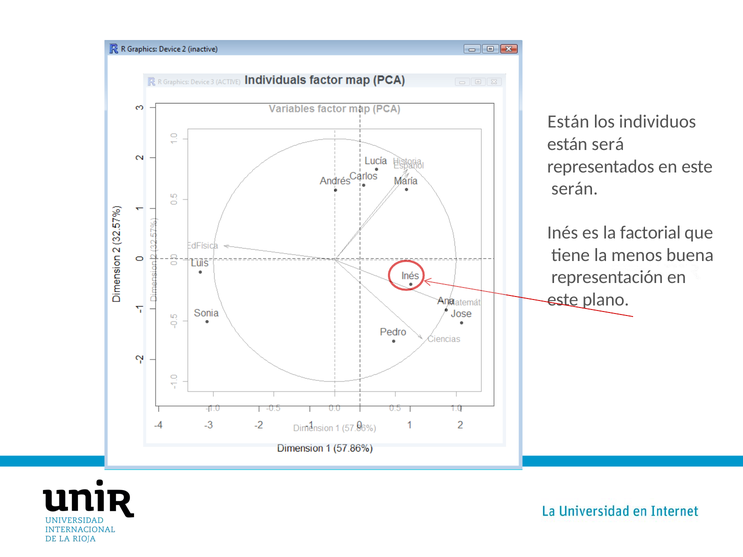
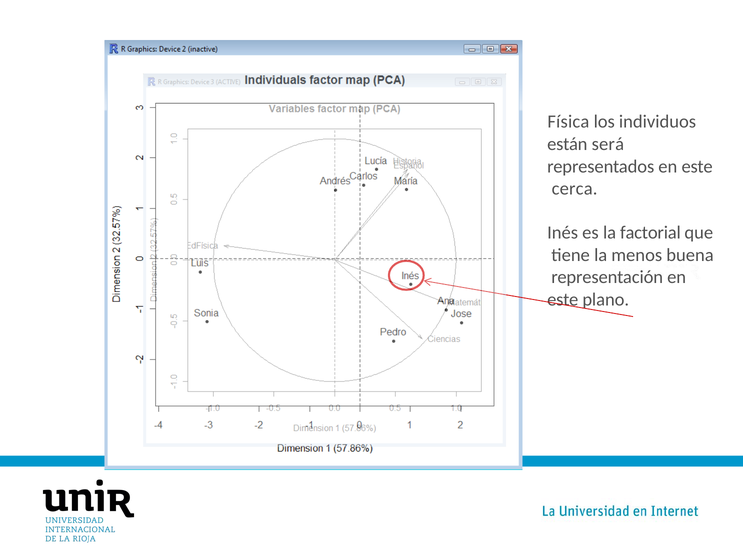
Están: Están -> Física (568, 122)
serán: serán -> cerca (575, 189)
